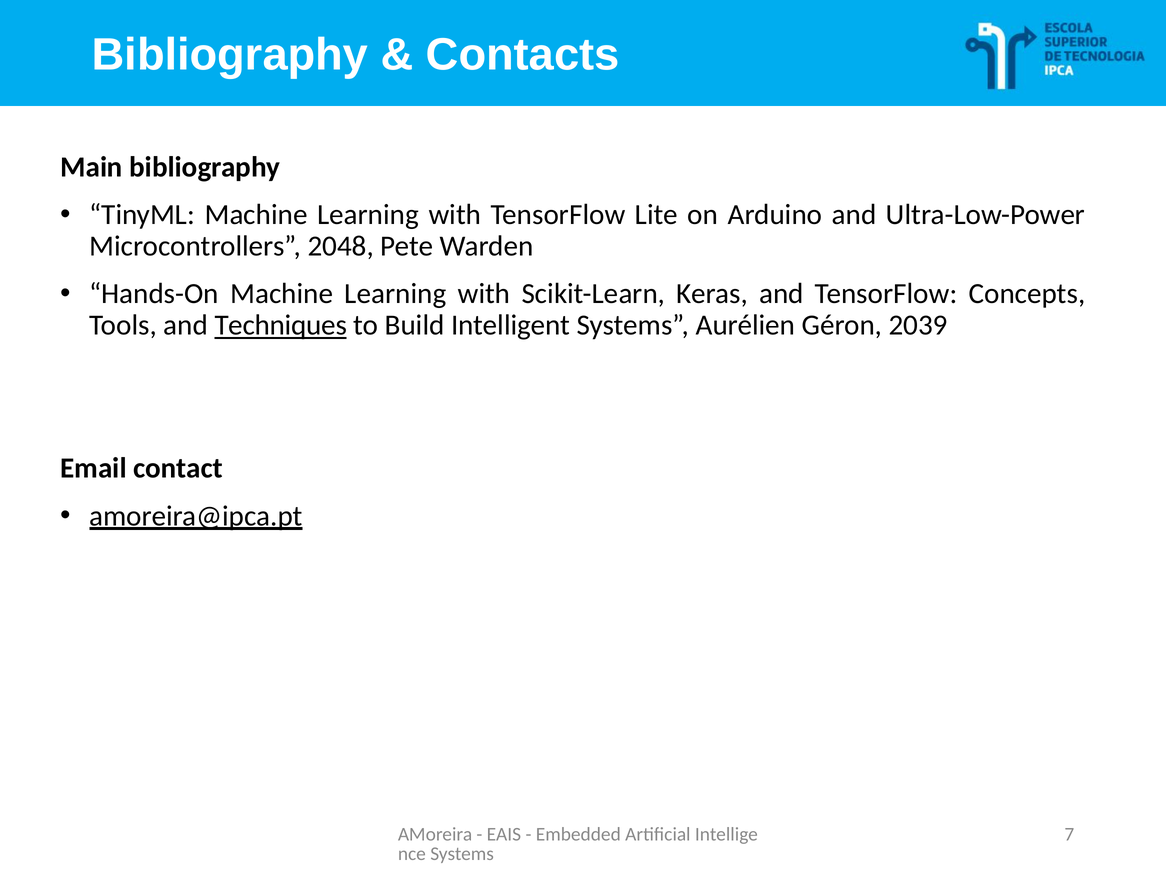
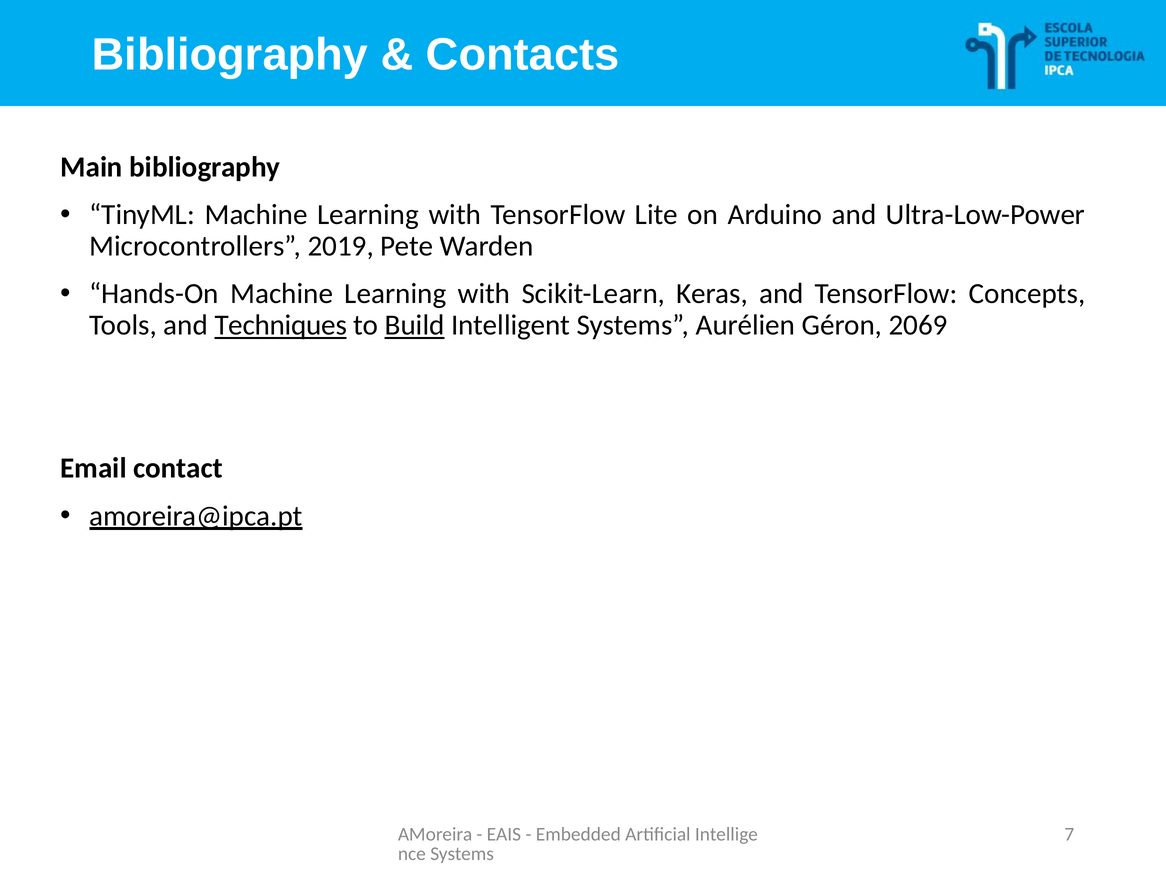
2048: 2048 -> 2019 (341, 246)
Build underline: none -> present (415, 326)
2039: 2039 -> 2069 (918, 326)
